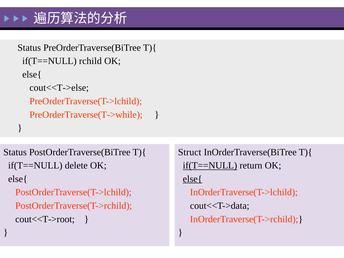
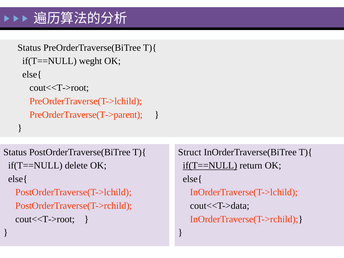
rchild: rchild -> weght (90, 61)
cout<<T->else: cout<<T->else -> cout<<T->root (59, 88)
PreOrderTraverse(T->while: PreOrderTraverse(T->while -> PreOrderTraverse(T->parent (86, 115)
else{ underline: present -> none (193, 179)
